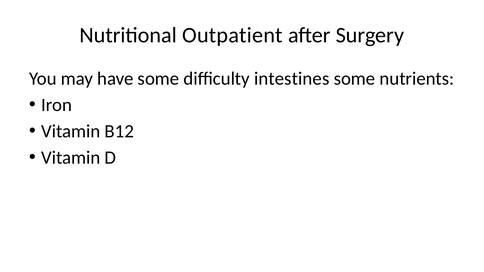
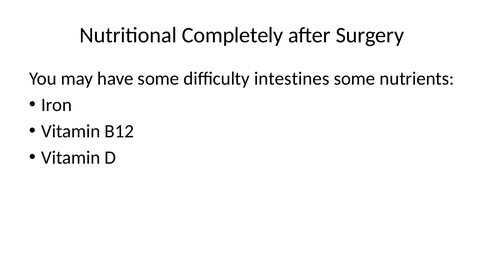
Outpatient: Outpatient -> Completely (233, 35)
